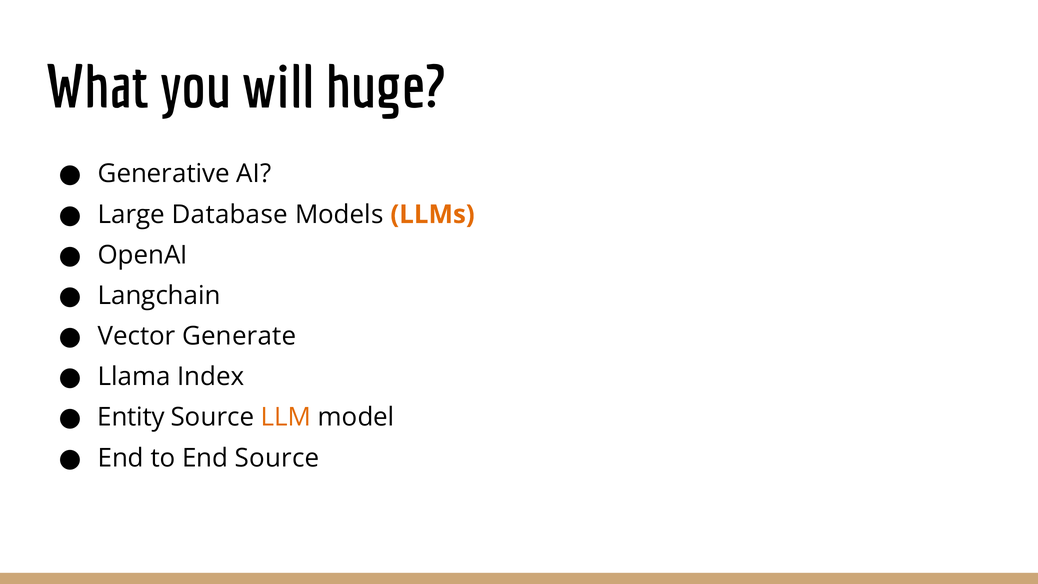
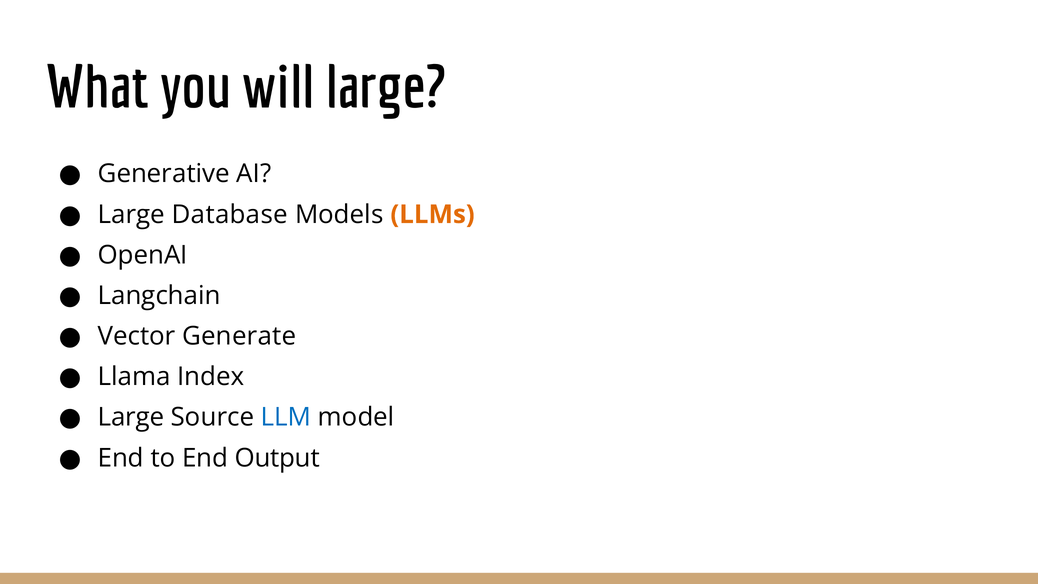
will huge: huge -> large (386, 88)
Entity: Entity -> Large (131, 417)
LLM colour: orange -> blue (286, 417)
End Source: Source -> Output (277, 458)
